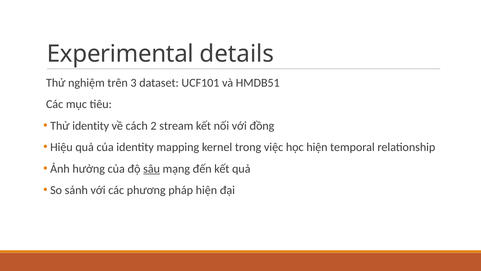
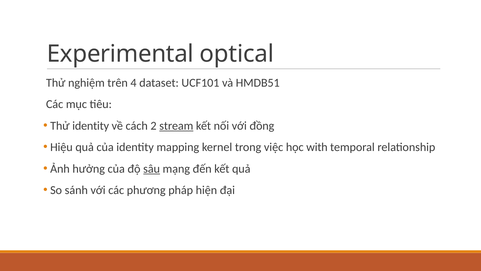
details: details -> optical (237, 54)
3: 3 -> 4 (134, 83)
stream underline: none -> present (176, 126)
học hiện: hiện -> with (317, 147)
